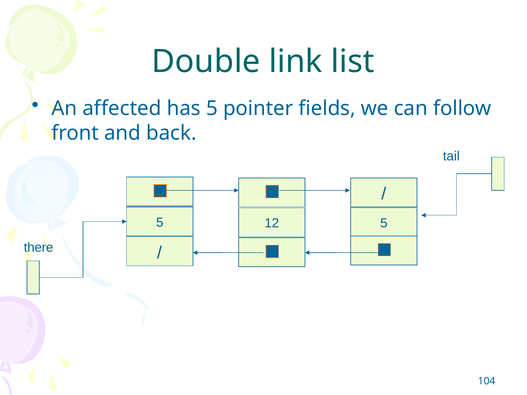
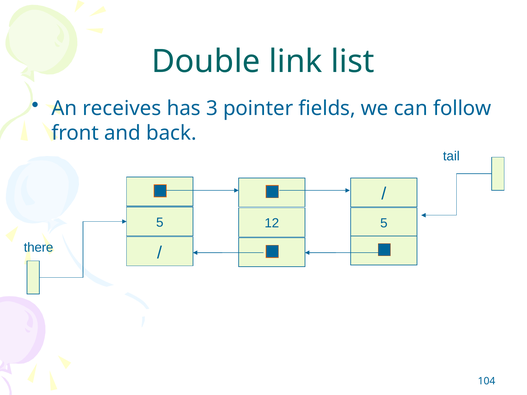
affected: affected -> receives (122, 109)
has 5: 5 -> 3 (212, 109)
